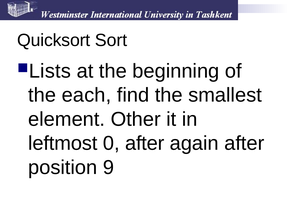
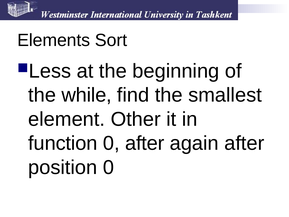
Quicksort: Quicksort -> Elements (54, 40)
Lists: Lists -> Less (50, 71)
each: each -> while (87, 95)
leftmost: leftmost -> function (63, 143)
position 9: 9 -> 0 (108, 167)
